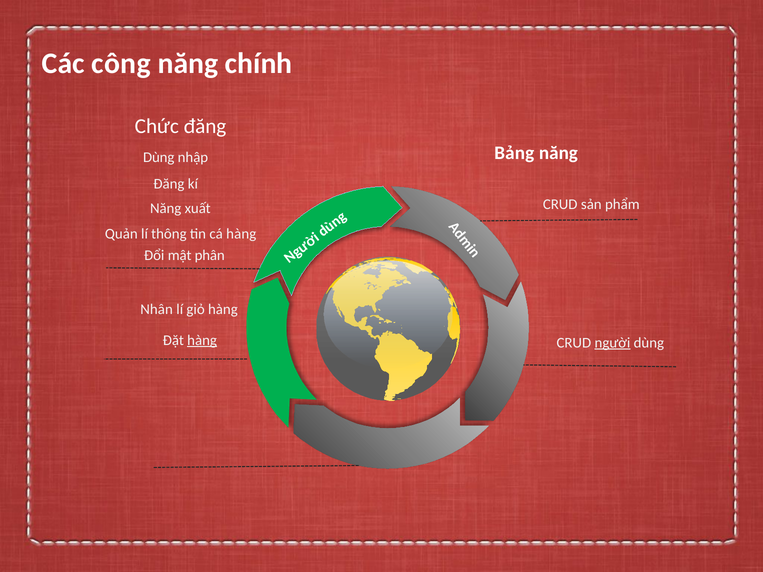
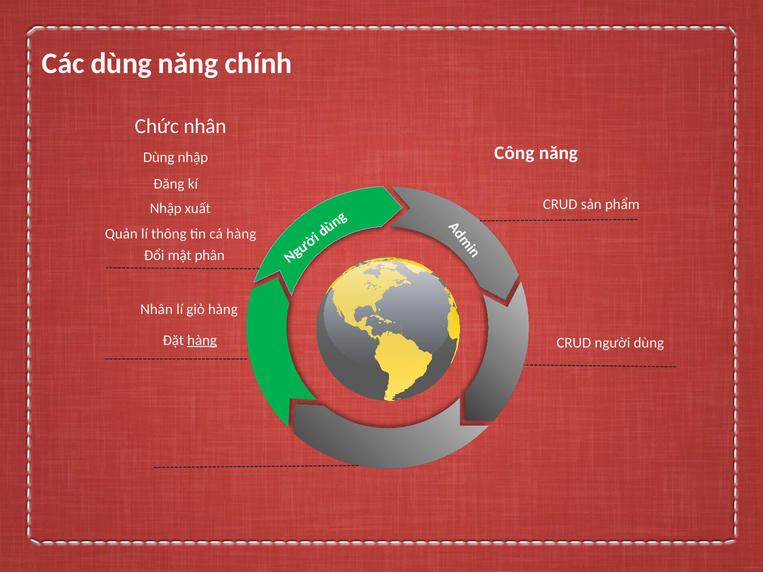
Các công: công -> dùng (121, 64)
Chức đăng: đăng -> nhân (205, 126)
Bảng: Bảng -> Công (514, 153)
Năng: Năng -> Nhập (166, 208)
người underline: present -> none (612, 343)
